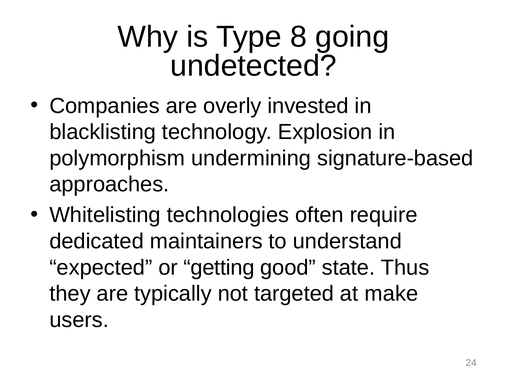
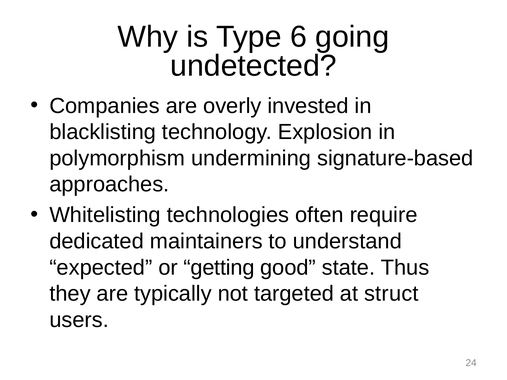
8: 8 -> 6 (298, 37)
make: make -> struct (391, 294)
